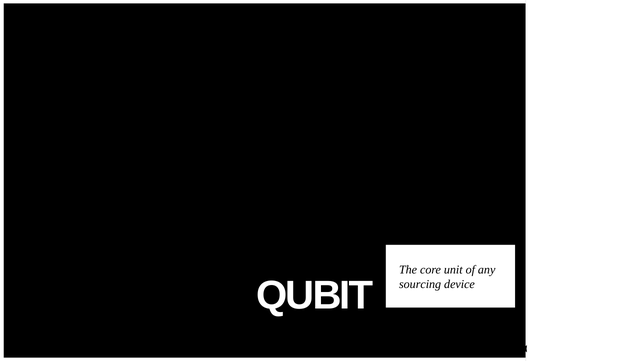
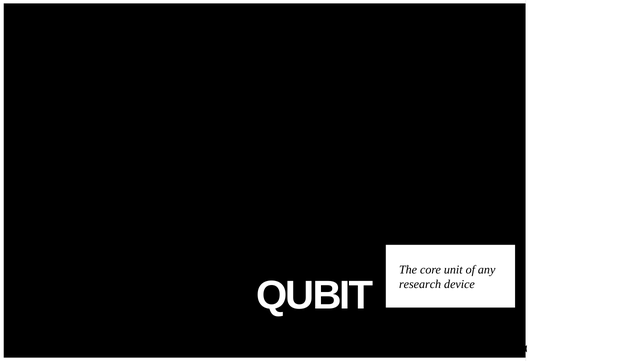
sourcing: sourcing -> research (420, 284)
